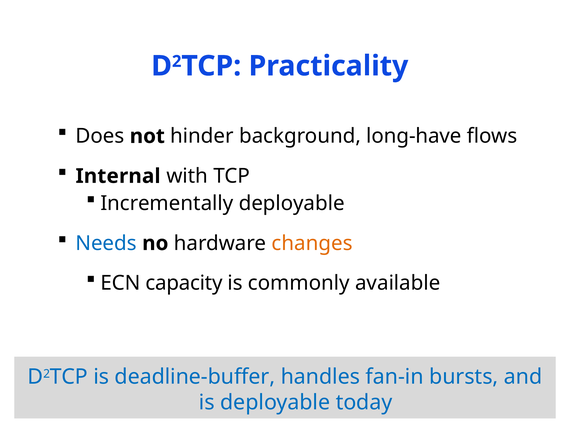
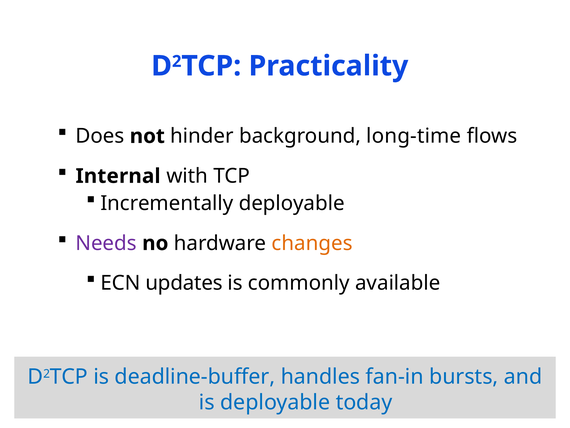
long-have: long-have -> long-time (414, 136)
Needs colour: blue -> purple (106, 243)
capacity: capacity -> updates (184, 283)
